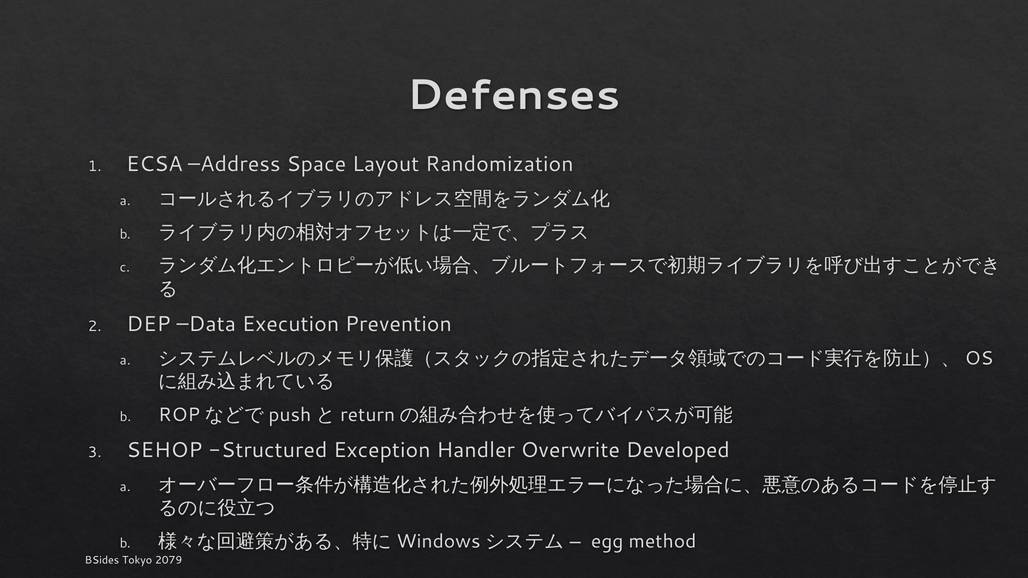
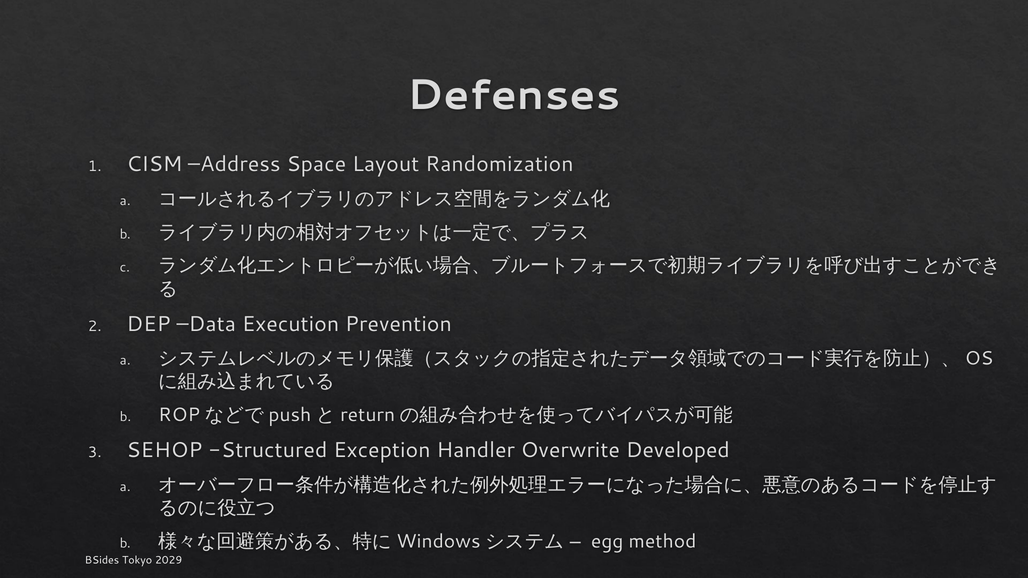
ECSA: ECSA -> CISM (154, 164)
2079: 2079 -> 2029 (169, 560)
